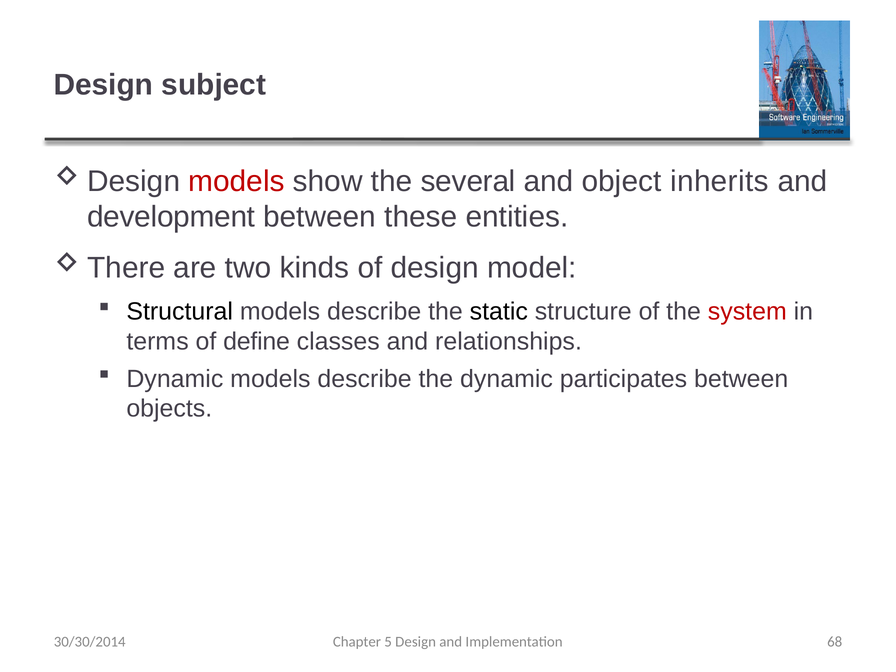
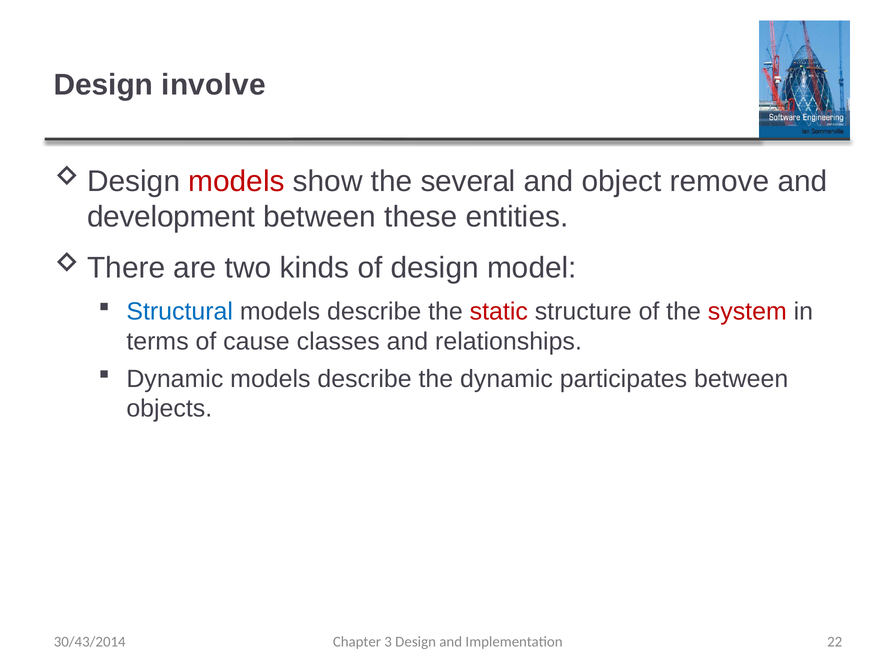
subject: subject -> involve (214, 85)
inherits: inherits -> remove (720, 181)
Structural colour: black -> blue (180, 312)
static colour: black -> red (499, 312)
define: define -> cause (256, 341)
5: 5 -> 3 (388, 642)
68: 68 -> 22 (835, 642)
30/30/2014: 30/30/2014 -> 30/43/2014 (90, 642)
